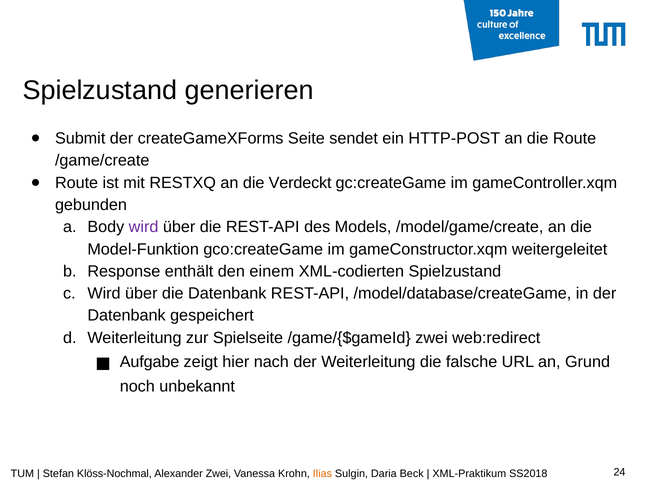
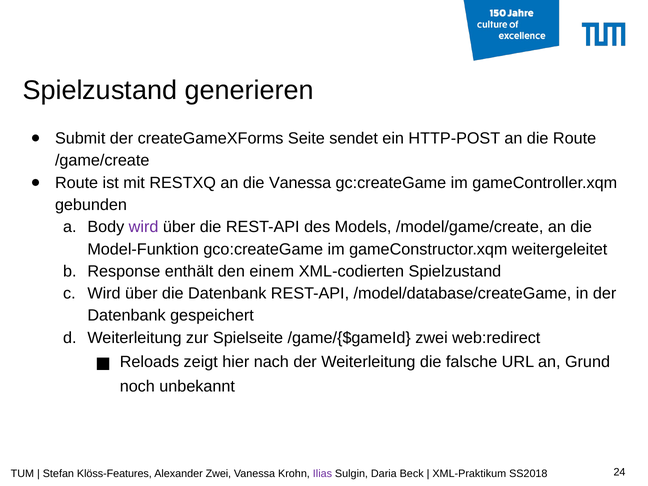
die Verdeckt: Verdeckt -> Vanessa (300, 183)
Aufgabe: Aufgabe -> Reloads (149, 362)
Klöss-Nochmal: Klöss-Nochmal -> Klöss-Features (114, 473)
Ilias colour: orange -> purple (322, 473)
